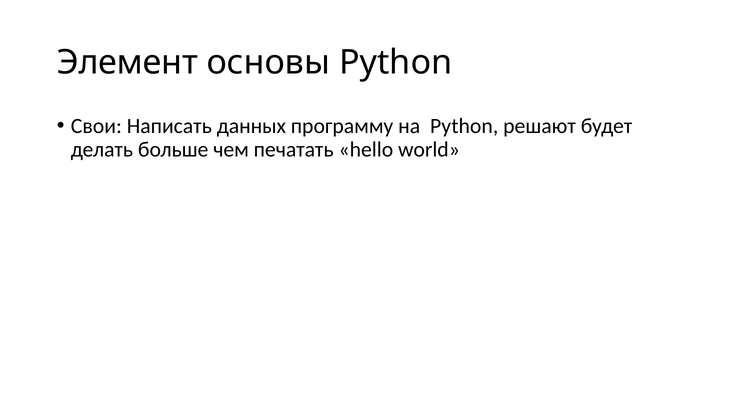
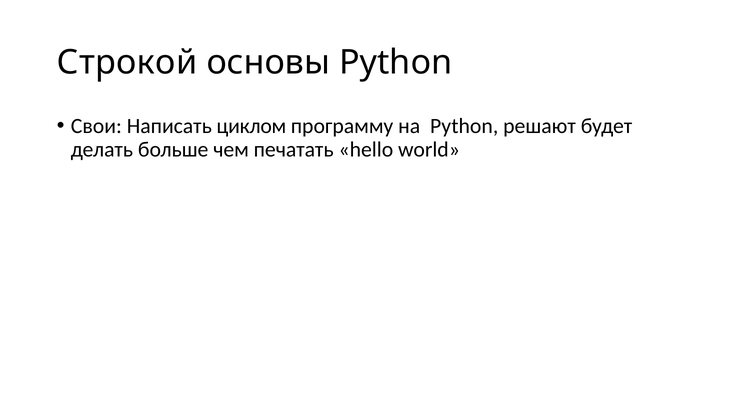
Элемент: Элемент -> Строкой (127, 63)
данных: данных -> циклом (251, 126)
